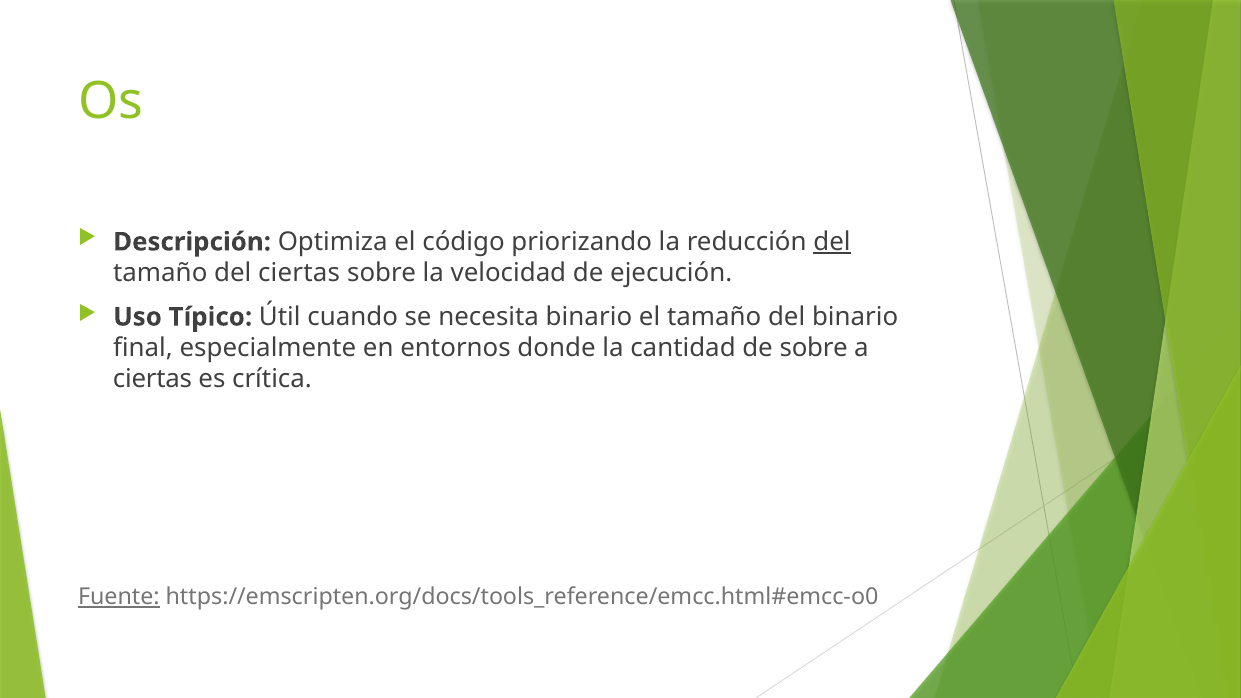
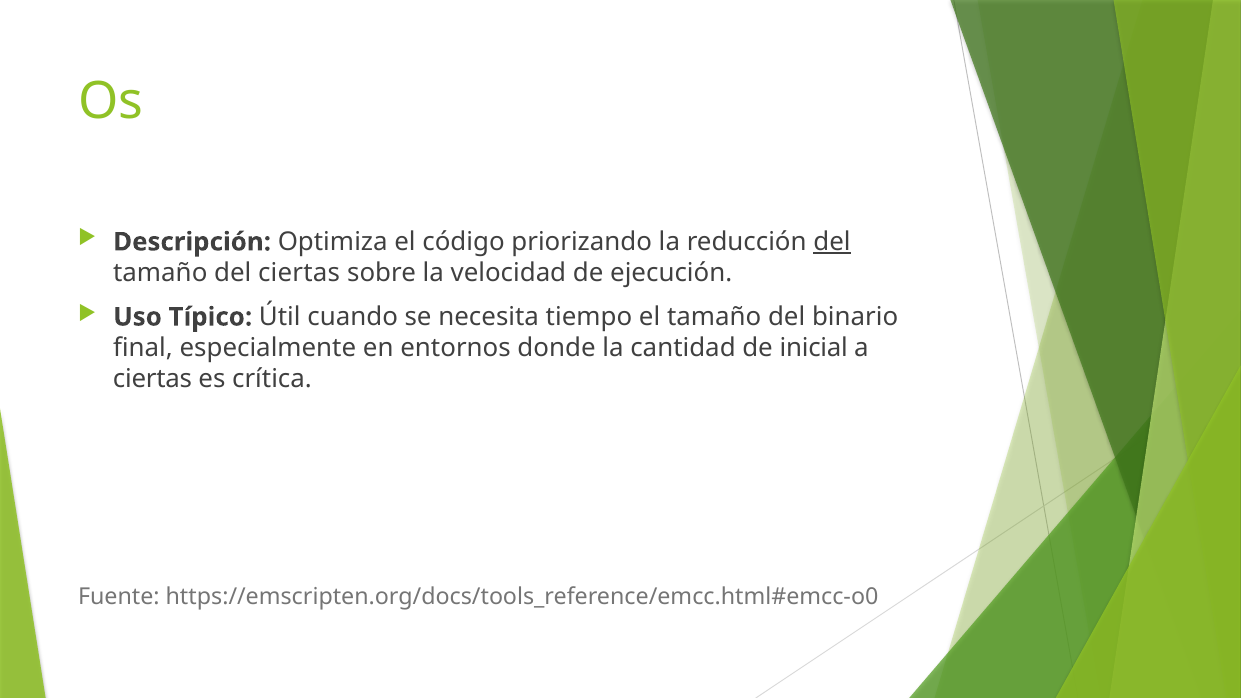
necesita binario: binario -> tiempo (589, 317)
de sobre: sobre -> inicial (814, 348)
Fuente underline: present -> none (119, 597)
